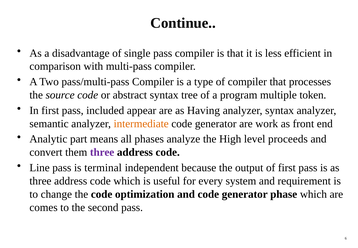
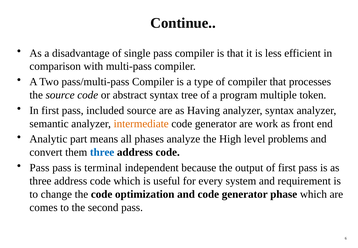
included appear: appear -> source (142, 110)
proceeds: proceeds -> problems (288, 139)
three colour: purple -> blue (102, 152)
Line: Line -> Pass (39, 168)
